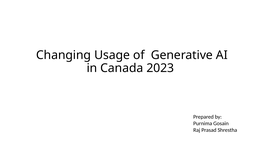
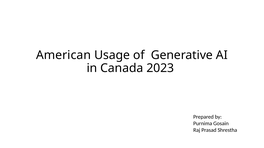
Changing: Changing -> American (63, 55)
